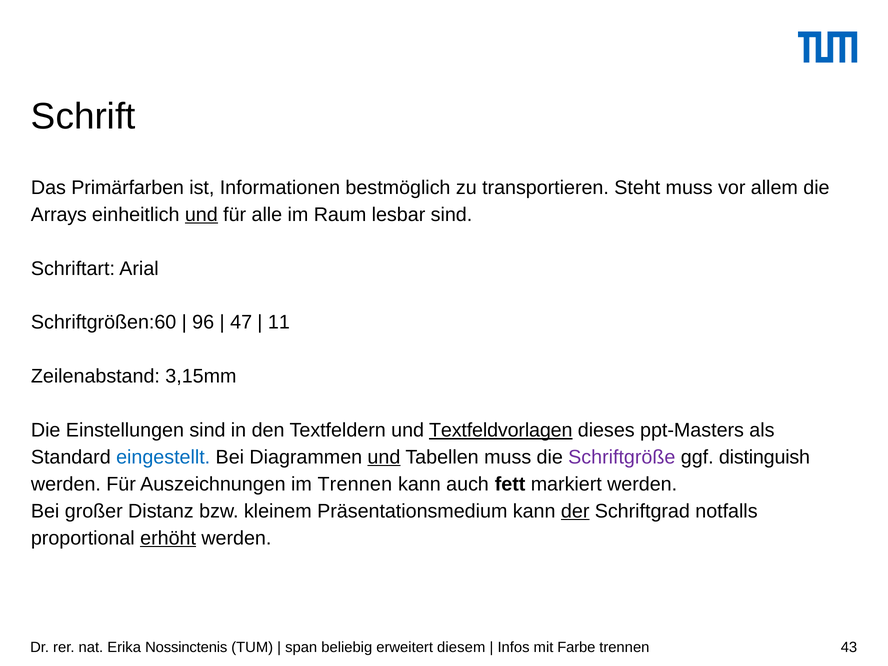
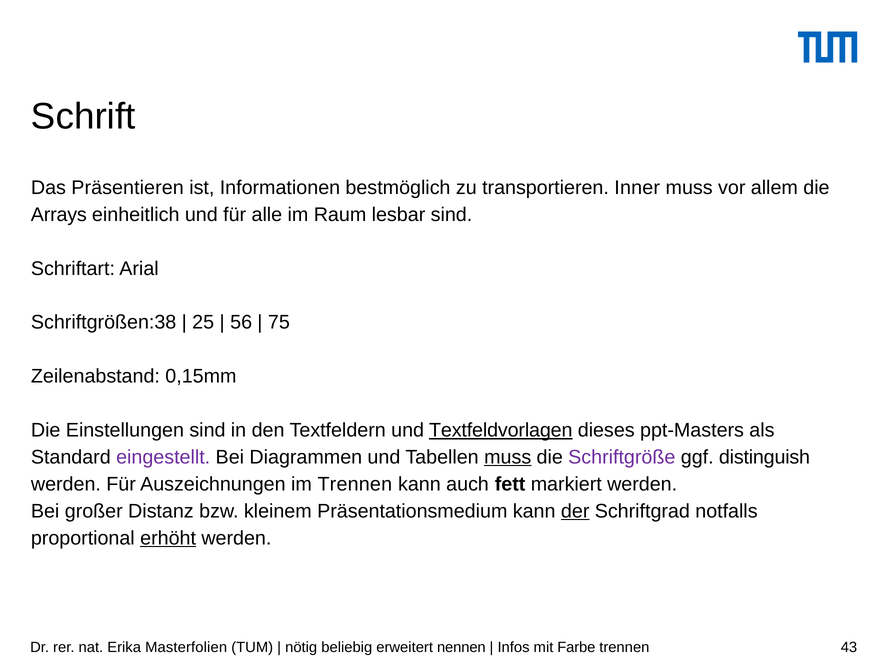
Primärfarben: Primärfarben -> Präsentieren (128, 188)
Steht: Steht -> Inner (637, 188)
und underline: present -> none (201, 215)
Schriftgrößen:60: Schriftgrößen:60 -> Schriftgrößen:38 (104, 322)
96: 96 -> 25 (203, 322)
47: 47 -> 56 (241, 322)
11: 11 -> 75 (279, 322)
3,15mm: 3,15mm -> 0,15mm (201, 376)
eingestellt colour: blue -> purple (163, 457)
und underline: present -> none (384, 457)
muss underline: none -> present (508, 457)
Nossinctenis: Nossinctenis -> Masterfolien (186, 647)
span: span -> nötig (301, 647)
diesem: diesem -> nennen (461, 647)
